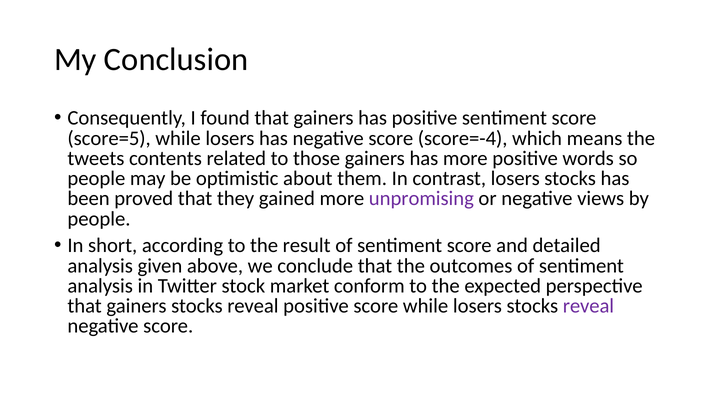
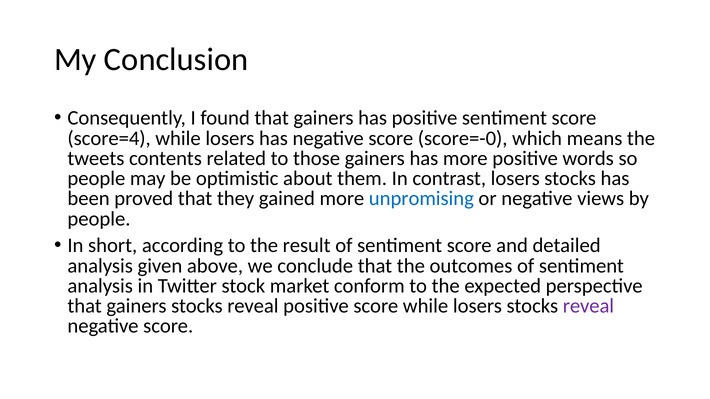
score=5: score=5 -> score=4 (109, 138)
score=-4: score=-4 -> score=-0 (463, 138)
unpromising colour: purple -> blue (421, 199)
